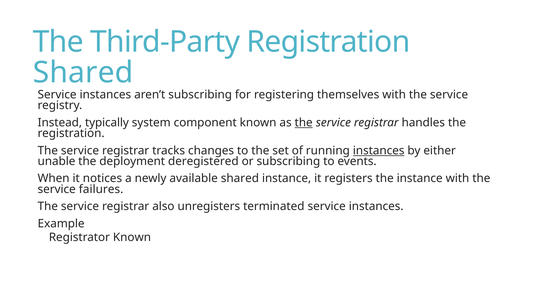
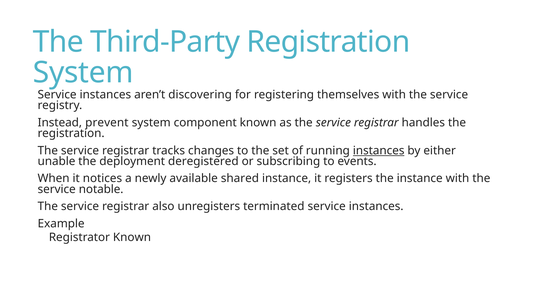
Shared: Shared -> System (83, 73)
aren’t subscribing: subscribing -> discovering (200, 95)
typically: typically -> prevent (107, 123)
the underline: present -> none (304, 123)
failures: failures -> notable (101, 189)
